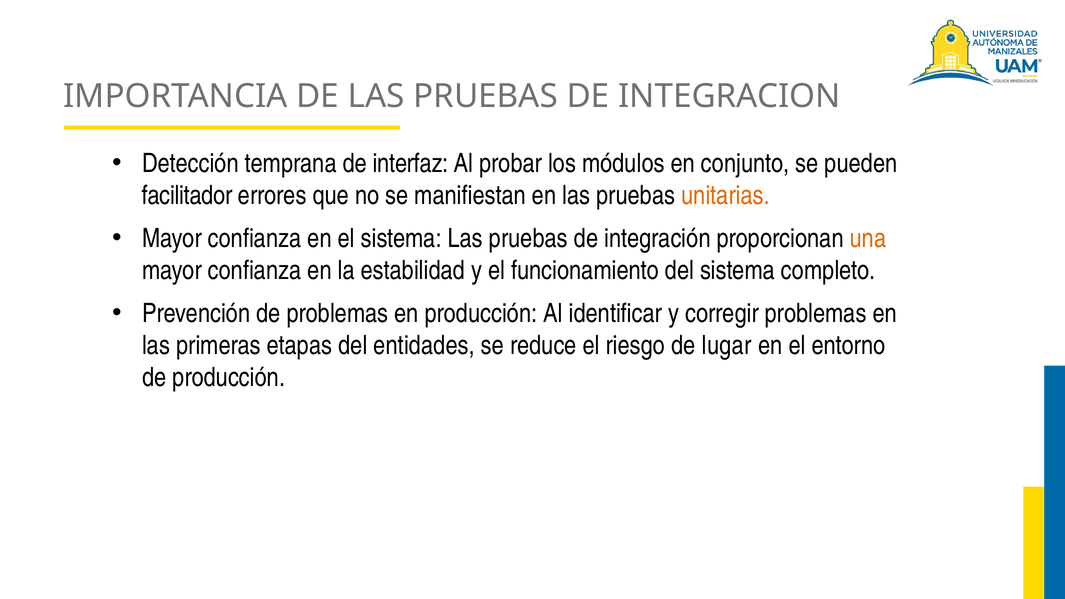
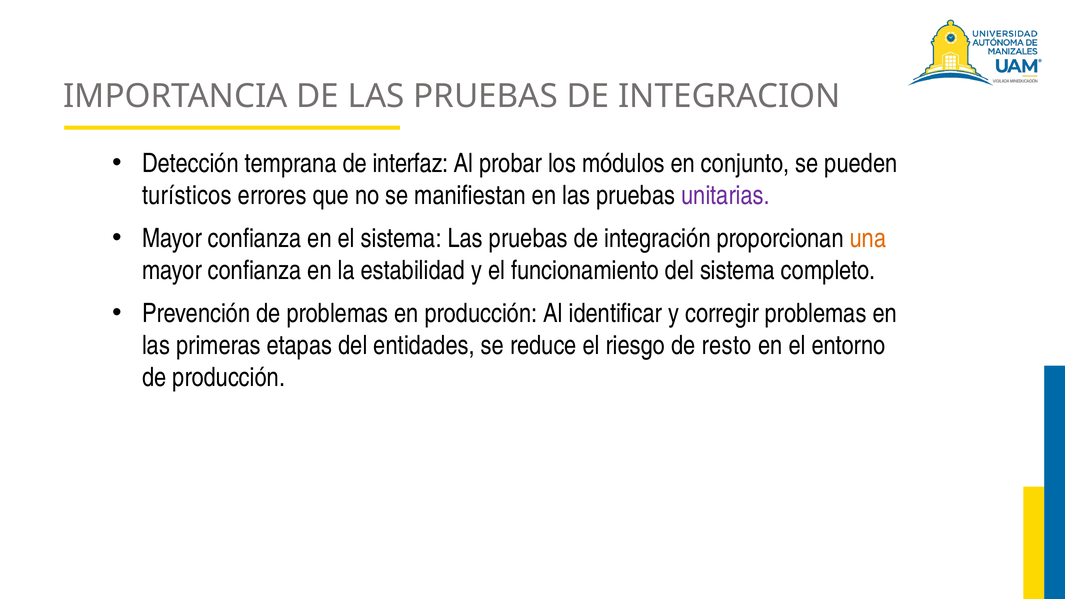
facilitador: facilitador -> turísticos (187, 195)
unitarias colour: orange -> purple (726, 195)
lugar: lugar -> resto (727, 345)
